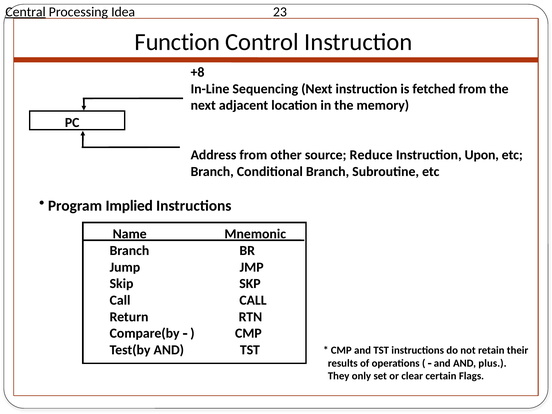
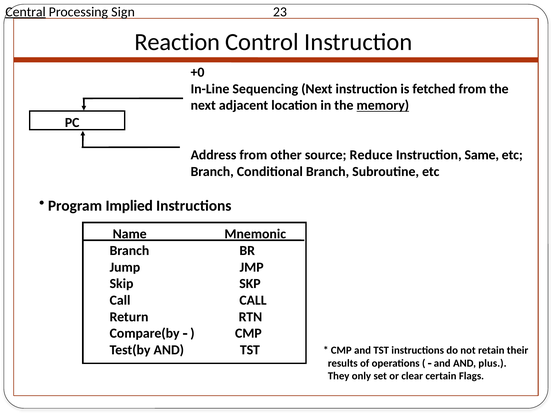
Idea: Idea -> Sign (123, 12)
Function: Function -> Reaction (177, 42)
+8: +8 -> +0 (198, 72)
memory underline: none -> present (383, 105)
Upon: Upon -> Same (482, 155)
